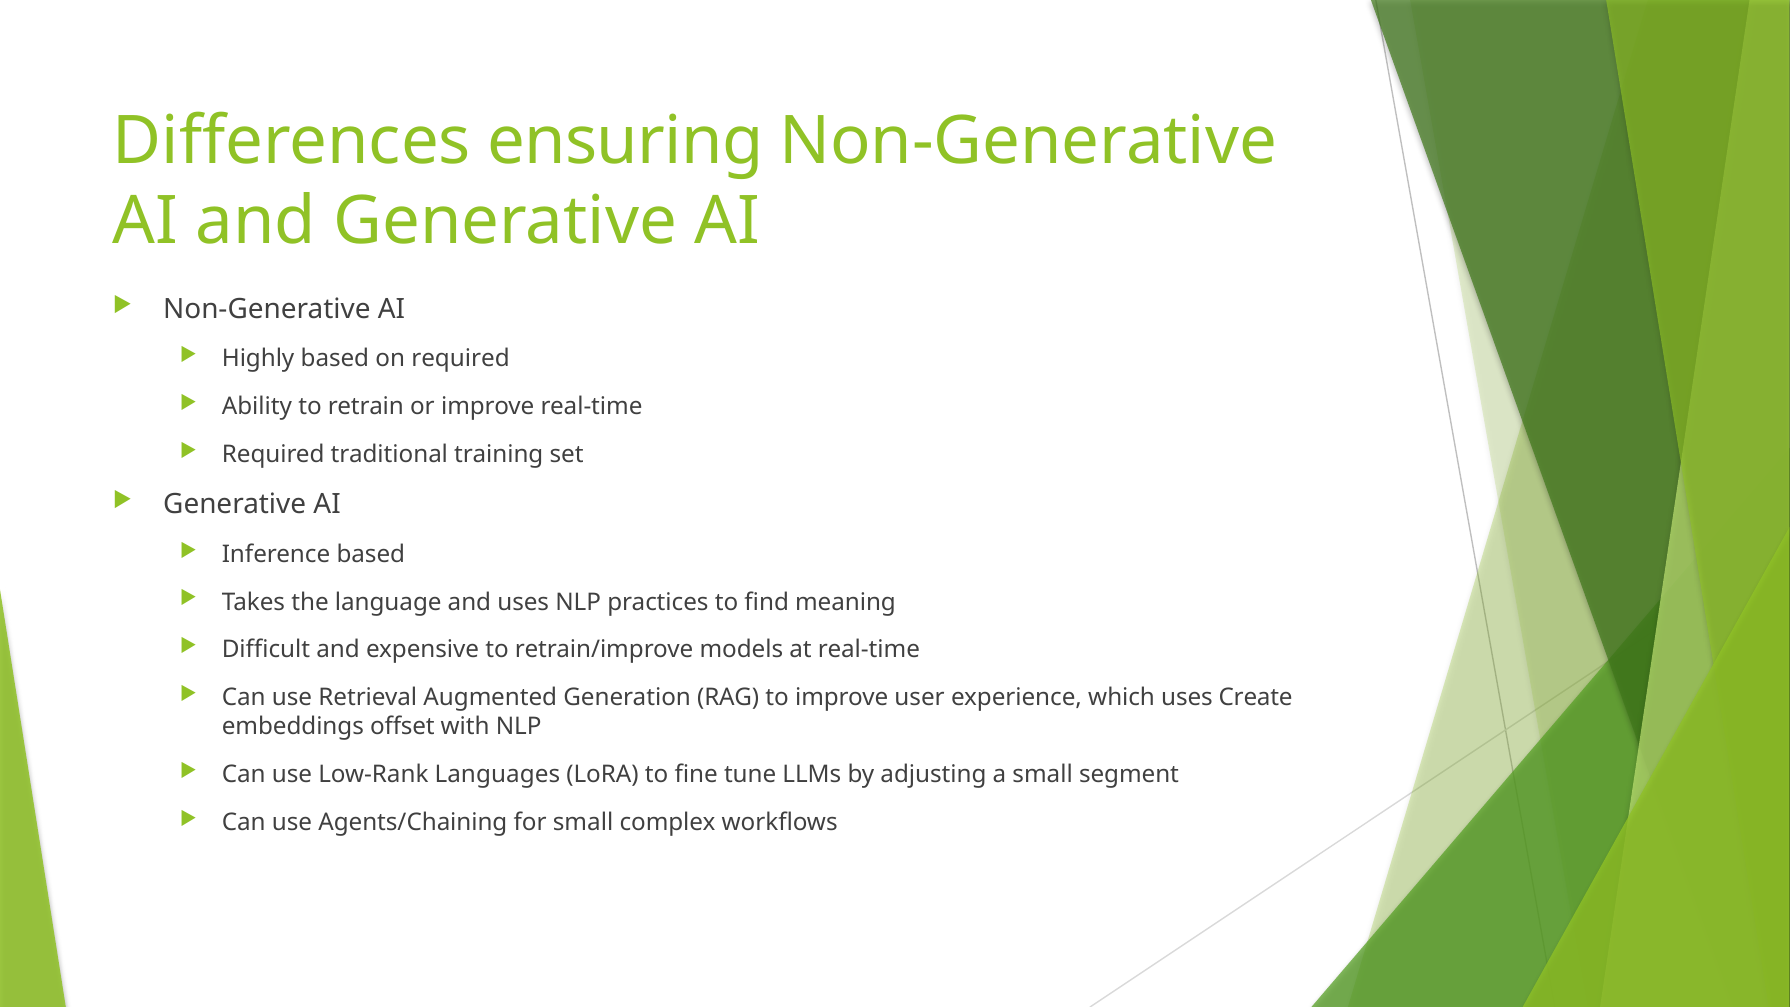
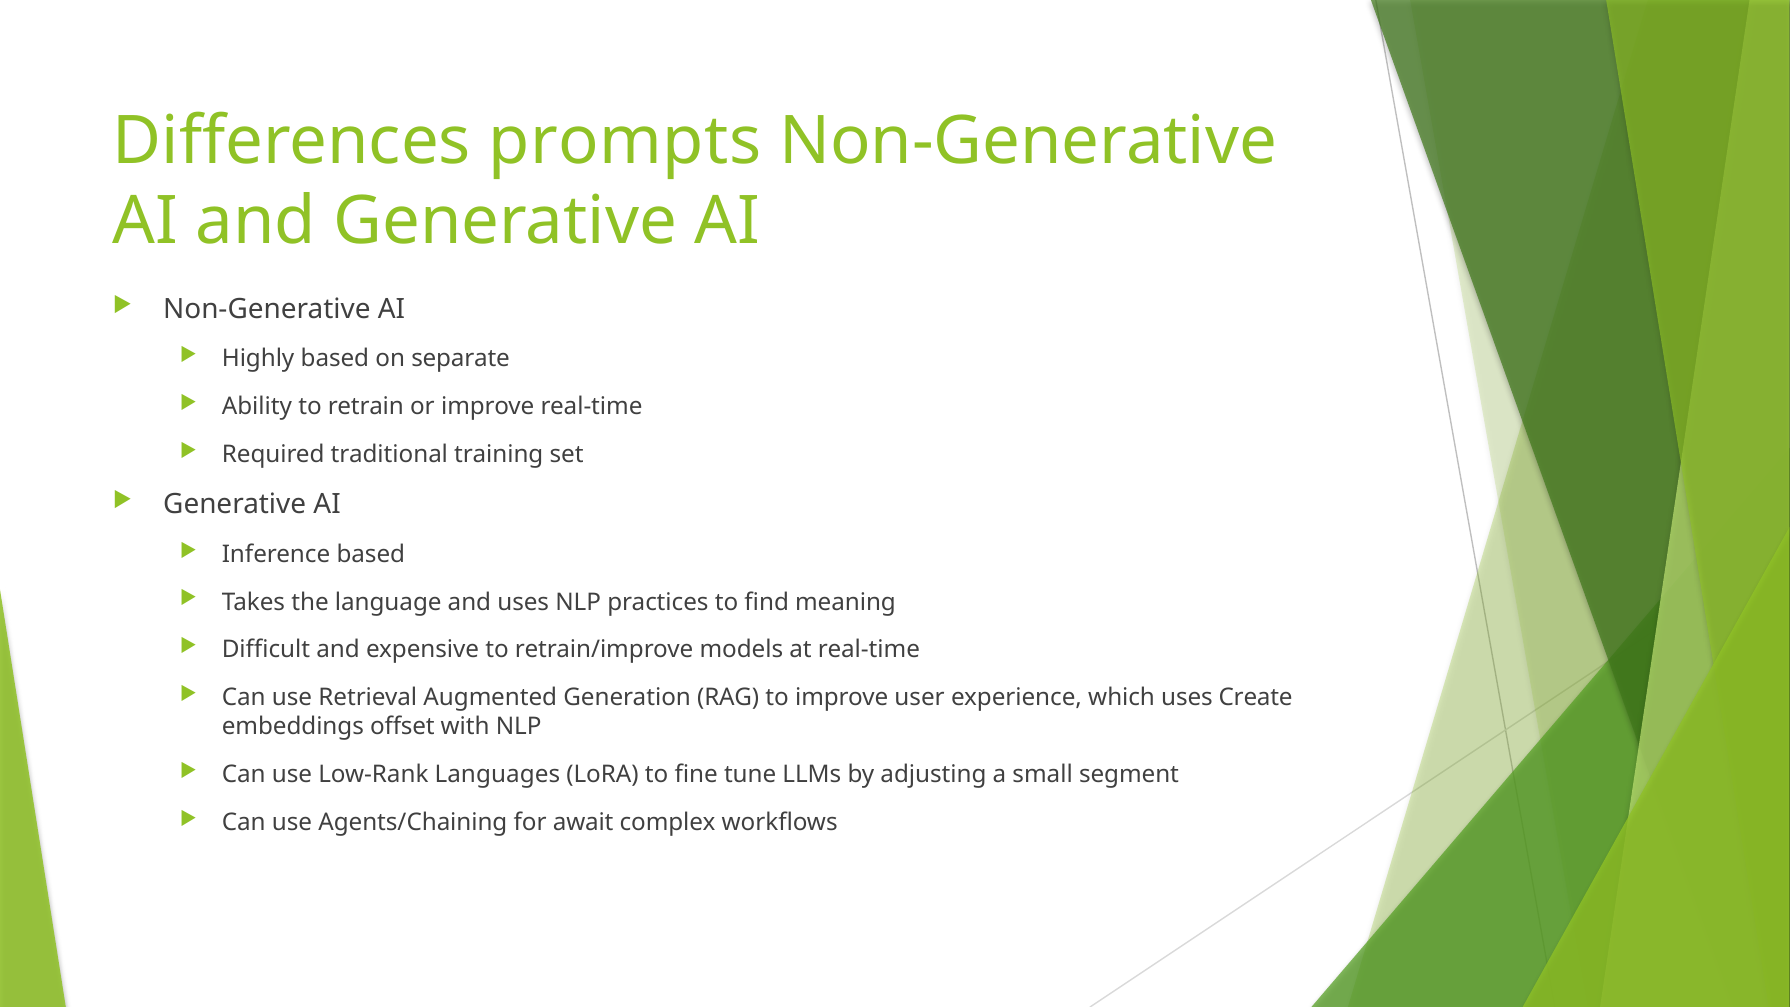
ensuring: ensuring -> prompts (625, 141)
on required: required -> separate (461, 359)
for small: small -> await (583, 822)
